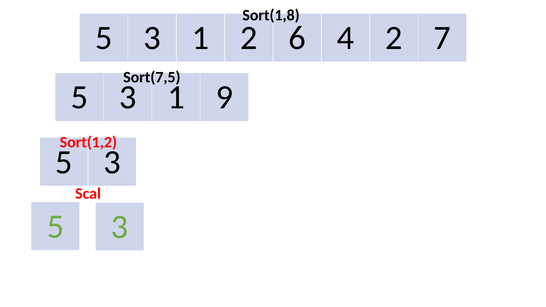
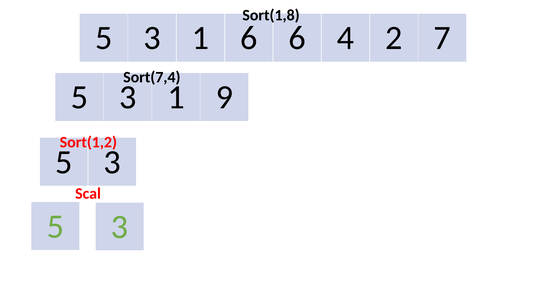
1 2: 2 -> 6 (249, 38)
Sort(7,5: Sort(7,5 -> Sort(7,4 (152, 77)
